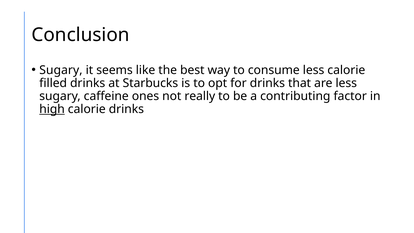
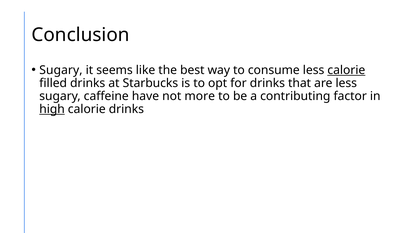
calorie underline: none -> present (346, 70)
ones: ones -> have (145, 96)
really: really -> more (200, 96)
